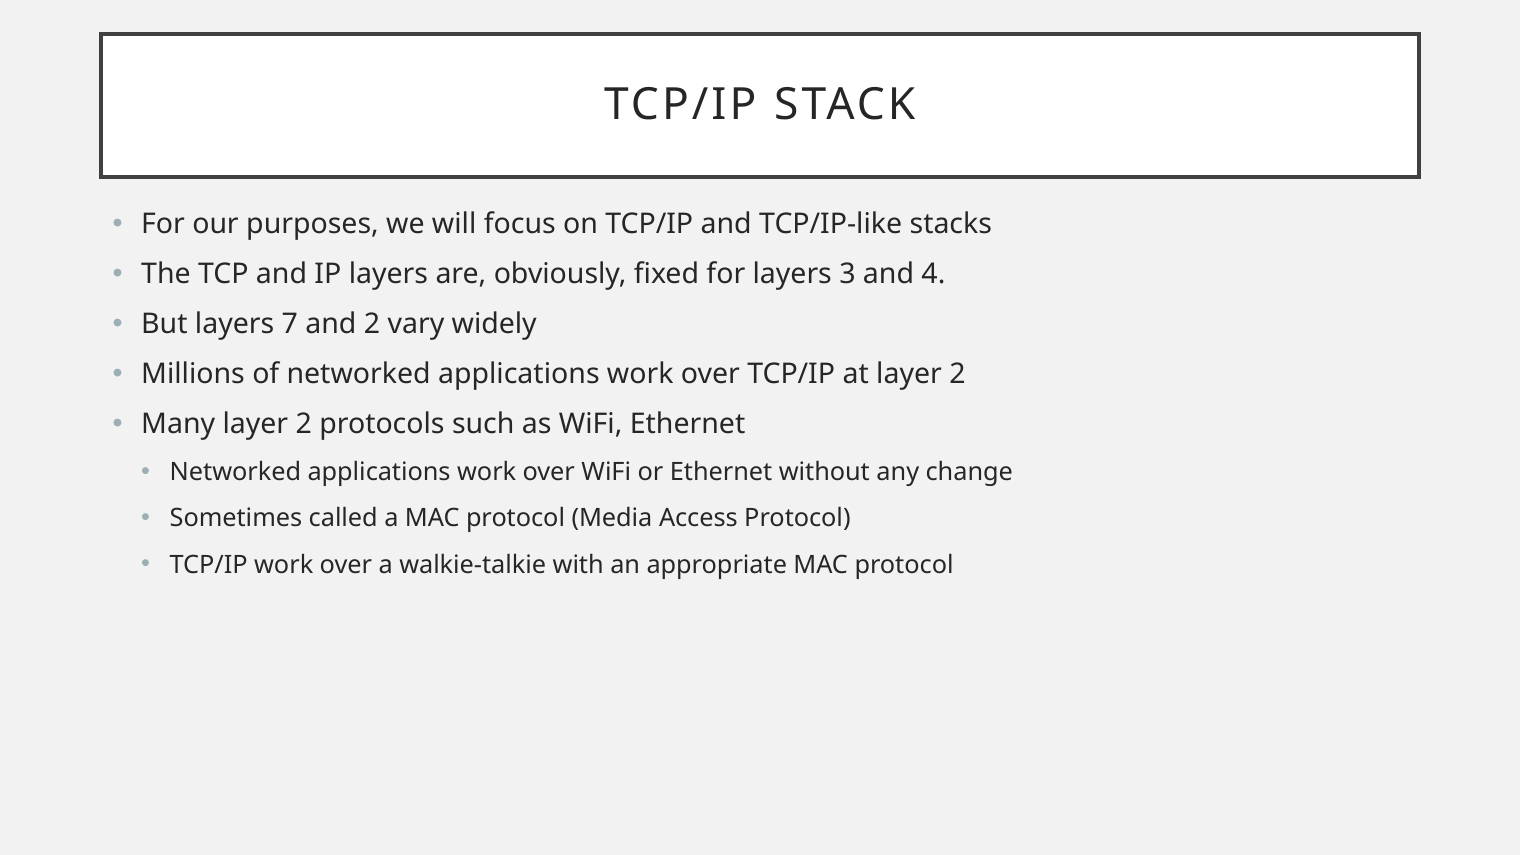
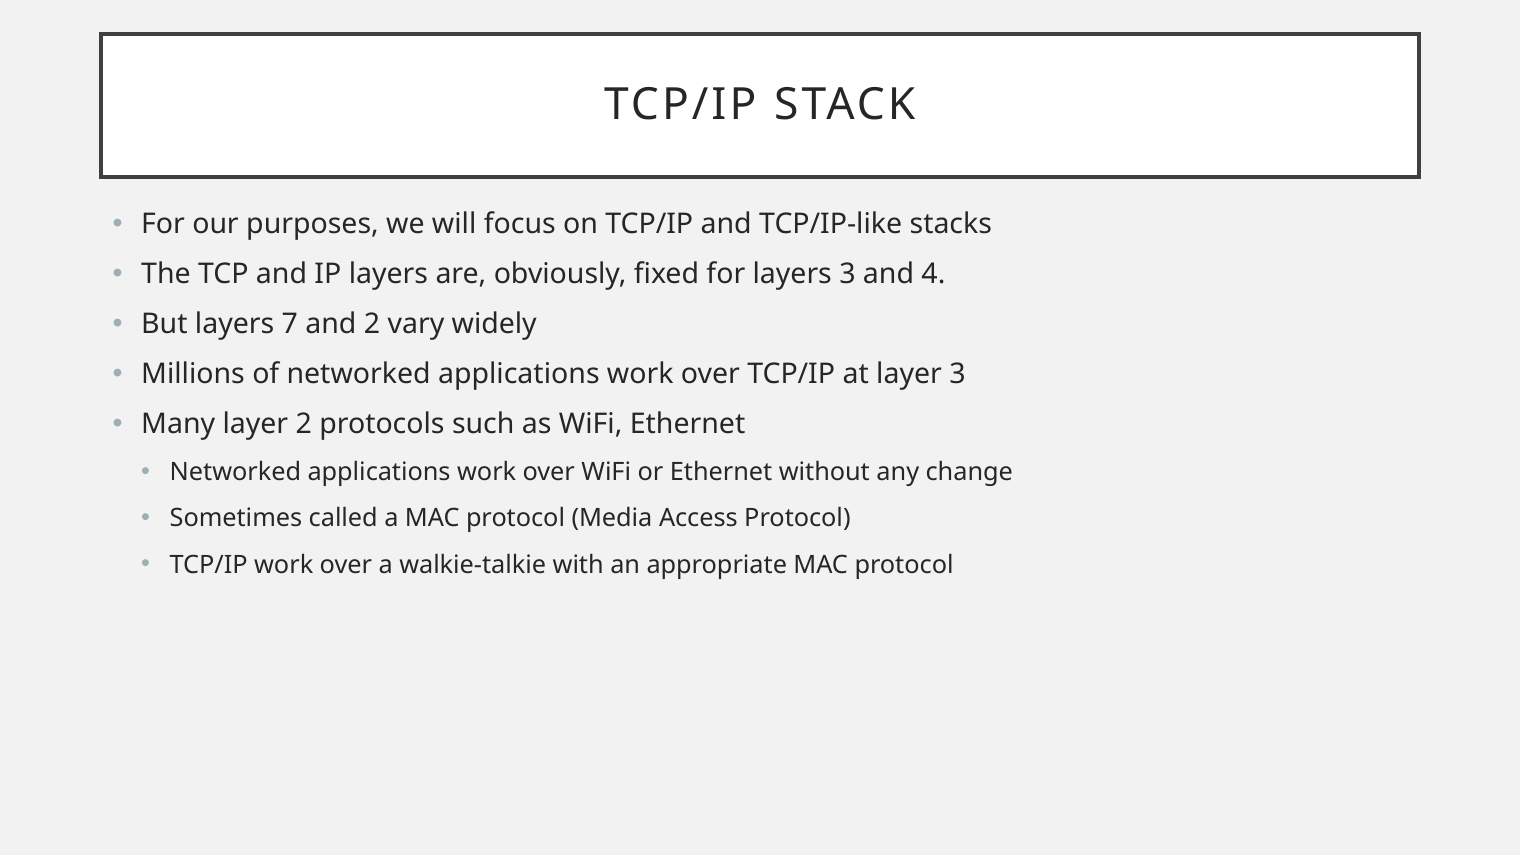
at layer 2: 2 -> 3 (957, 374)
